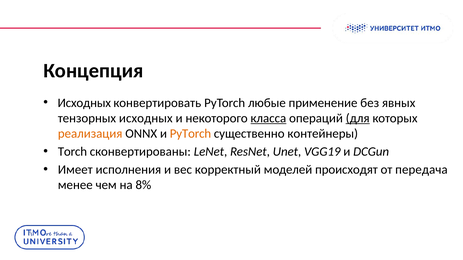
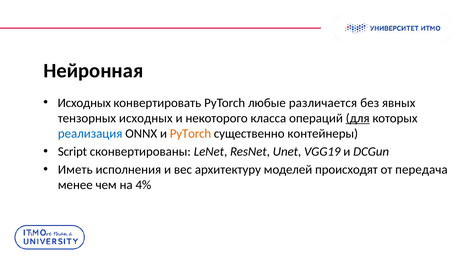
Концепция: Концепция -> Нейронная (93, 71)
применение: применение -> различается (323, 103)
класса underline: present -> none (268, 118)
реализация colour: orange -> blue (90, 134)
Torch: Torch -> Script (72, 152)
Имеет: Имеет -> Иметь (75, 170)
корректный: корректный -> архитектуру (228, 170)
8%: 8% -> 4% (143, 185)
